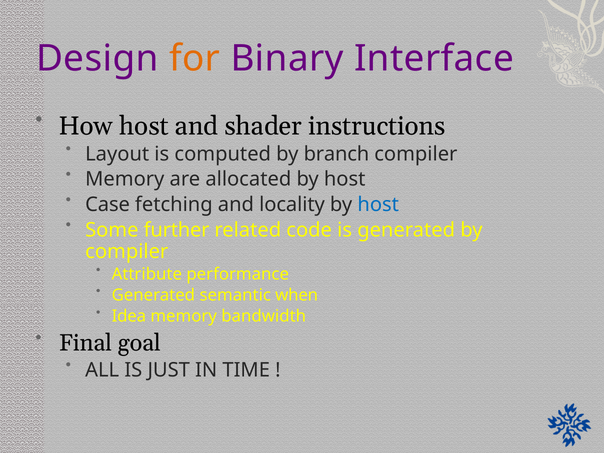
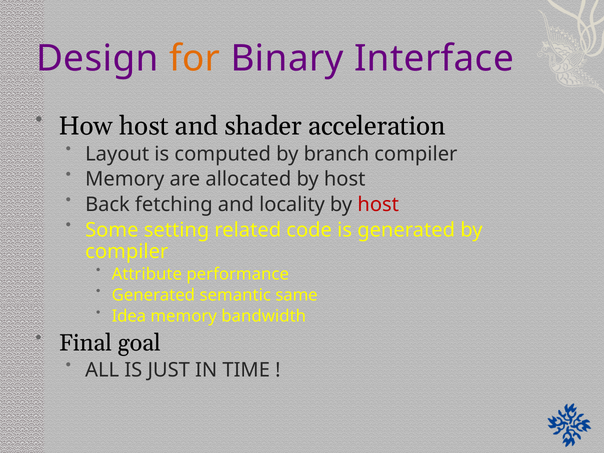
instructions: instructions -> acceleration (377, 126)
Case: Case -> Back (108, 205)
host colour: blue -> red (378, 205)
further: further -> setting (177, 230)
when: when -> same (297, 295)
